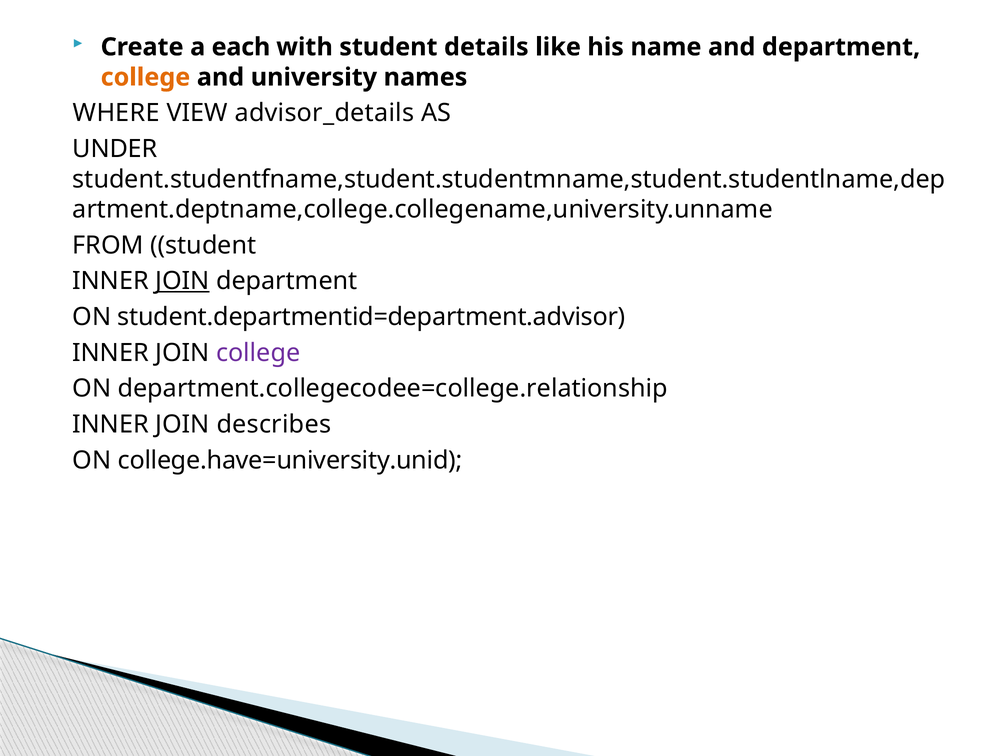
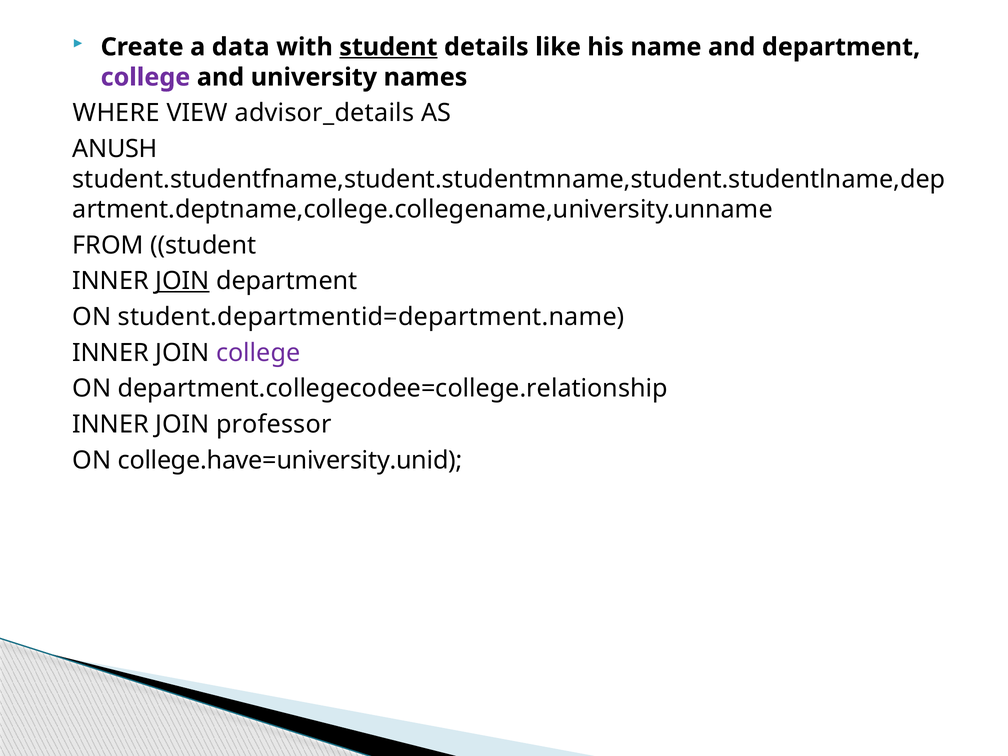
each: each -> data (241, 47)
student underline: none -> present (388, 47)
college colour: orange -> purple (145, 77)
UNDER: UNDER -> ANUSH (115, 149)
student.departmentid=department.advisor: student.departmentid=department.advisor -> student.departmentid=department.name (371, 317)
describes: describes -> professor (274, 424)
